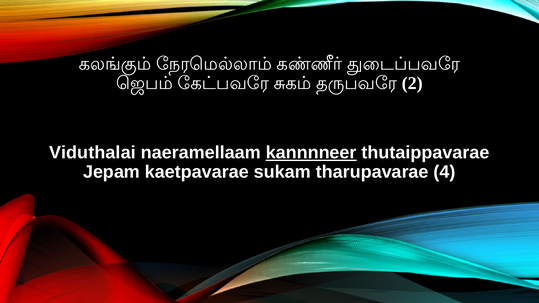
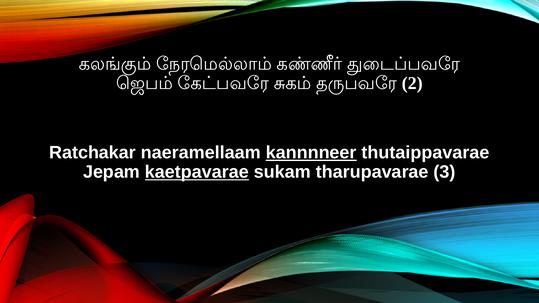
Viduthalai: Viduthalai -> Ratchakar (93, 153)
kaetpavarae underline: none -> present (197, 172)
4: 4 -> 3 (445, 172)
